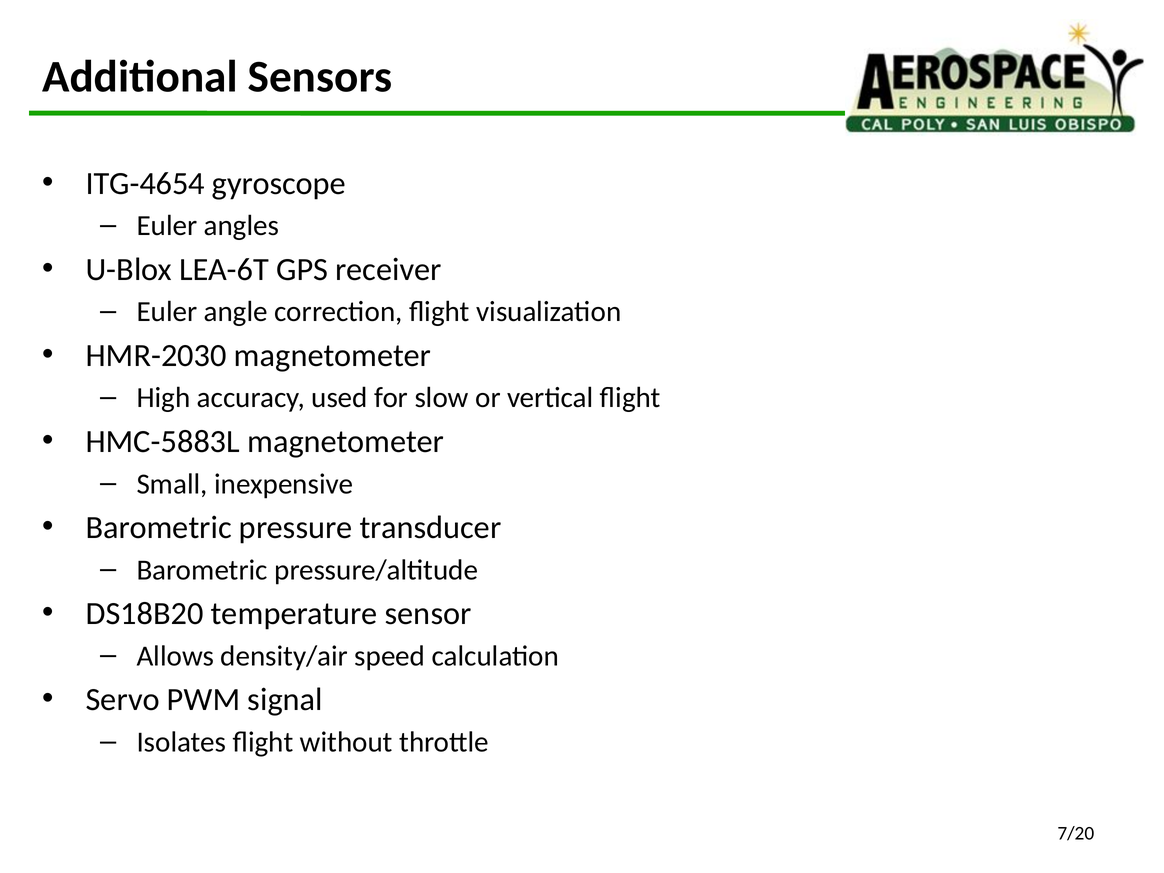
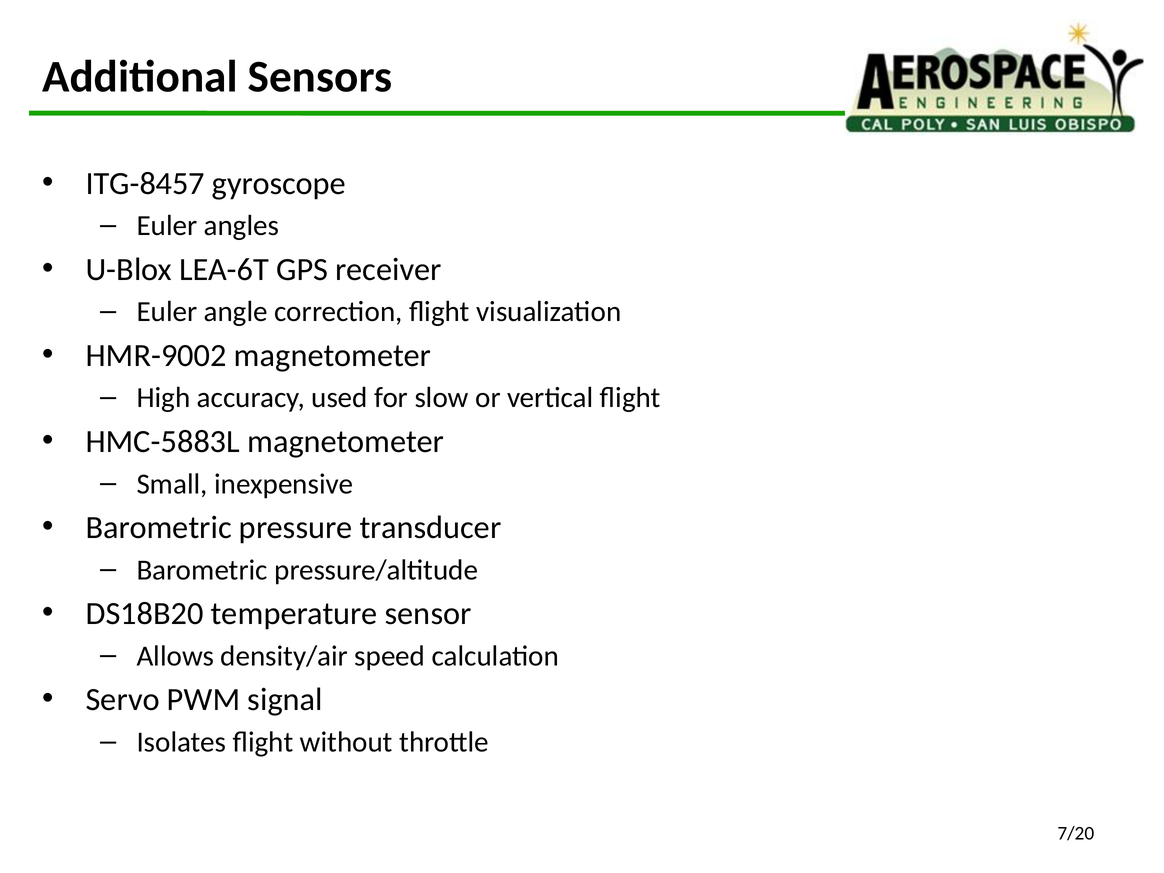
ITG-4654: ITG-4654 -> ITG-8457 (145, 183)
HMR-2030: HMR-2030 -> HMR-9002 (156, 355)
